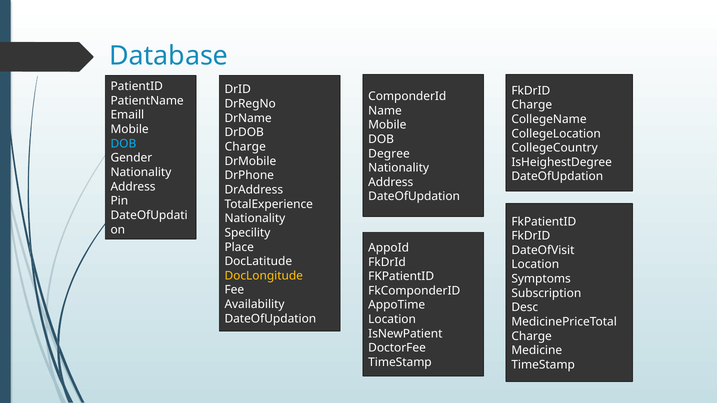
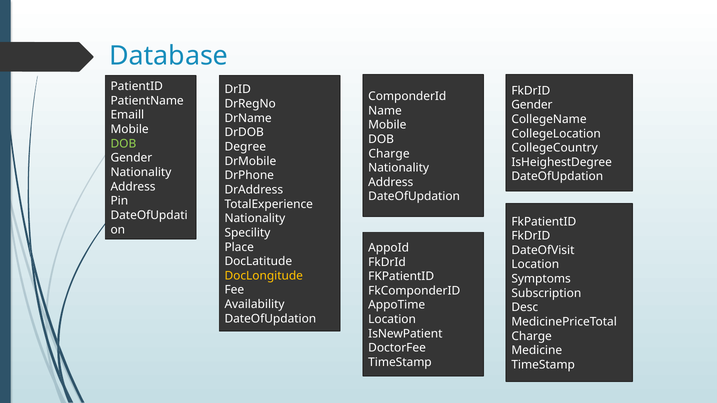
Charge: Charge -> Gender (532, 105)
DOB colour: light blue -> light green (123, 144)
Charge: Charge -> Degree (245, 147)
Degree: Degree -> Charge (389, 154)
